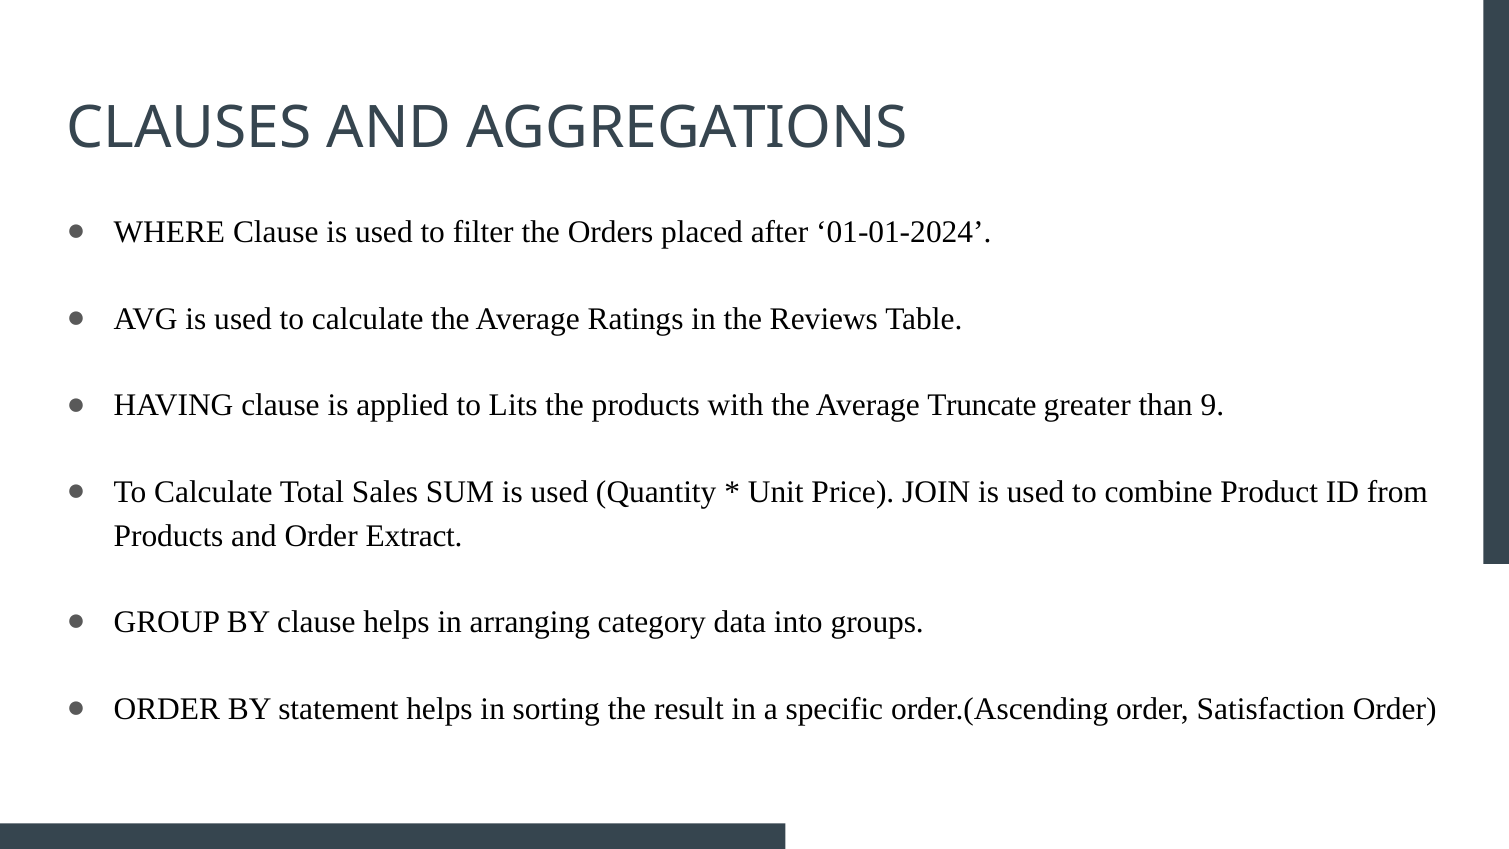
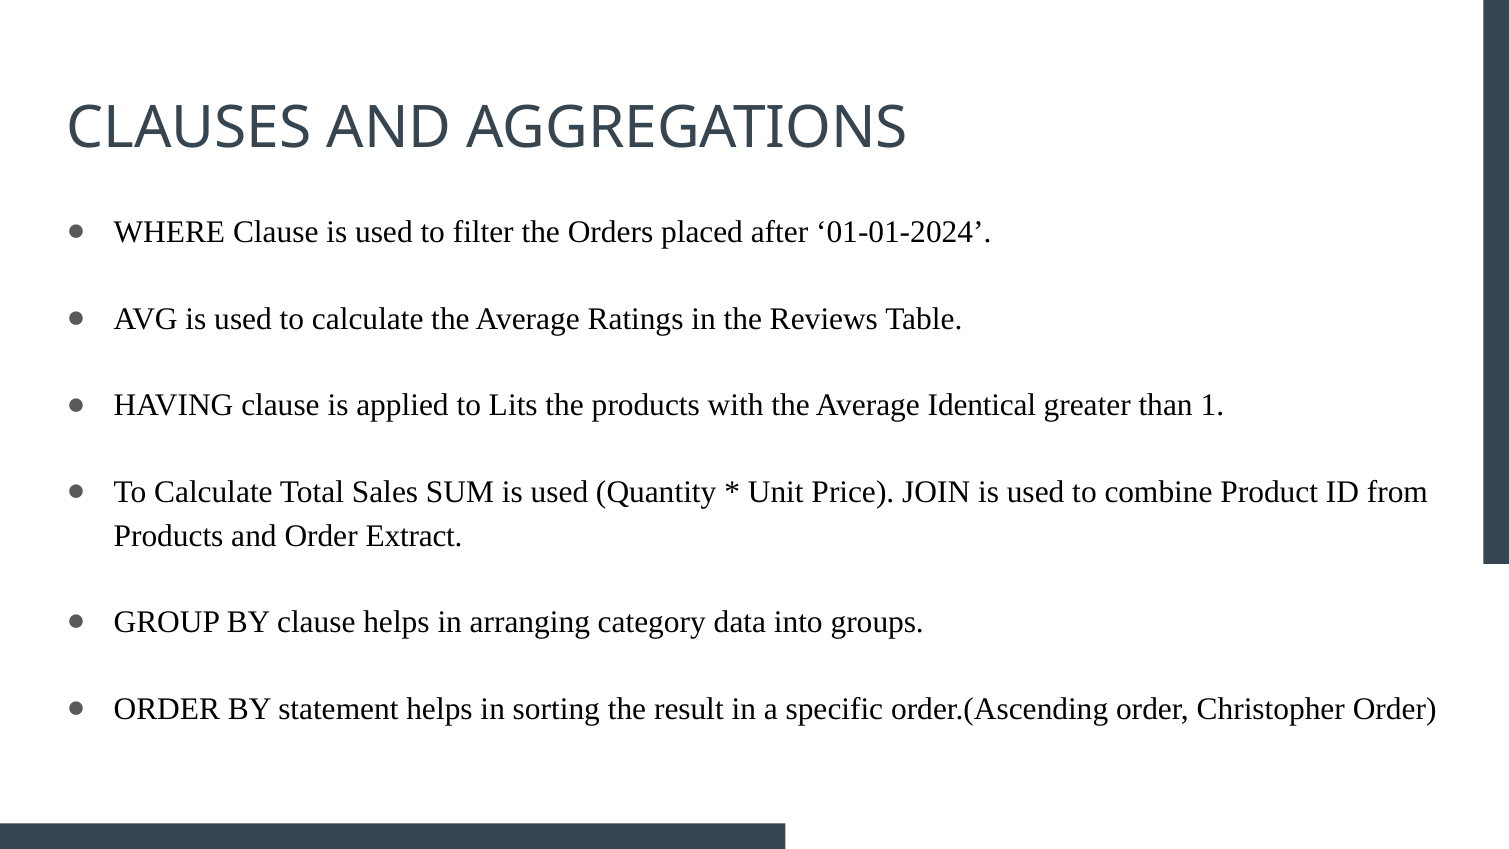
Truncate: Truncate -> Identical (982, 405)
9: 9 -> 1 (1212, 405)
Satisfaction: Satisfaction -> Christopher (1271, 709)
